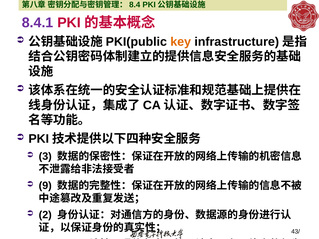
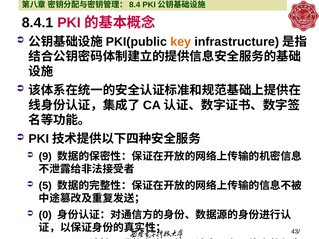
8.4.1 colour: purple -> black (38, 23)
3: 3 -> 9 (45, 157)
9: 9 -> 5 (45, 186)
2: 2 -> 0 (45, 215)
